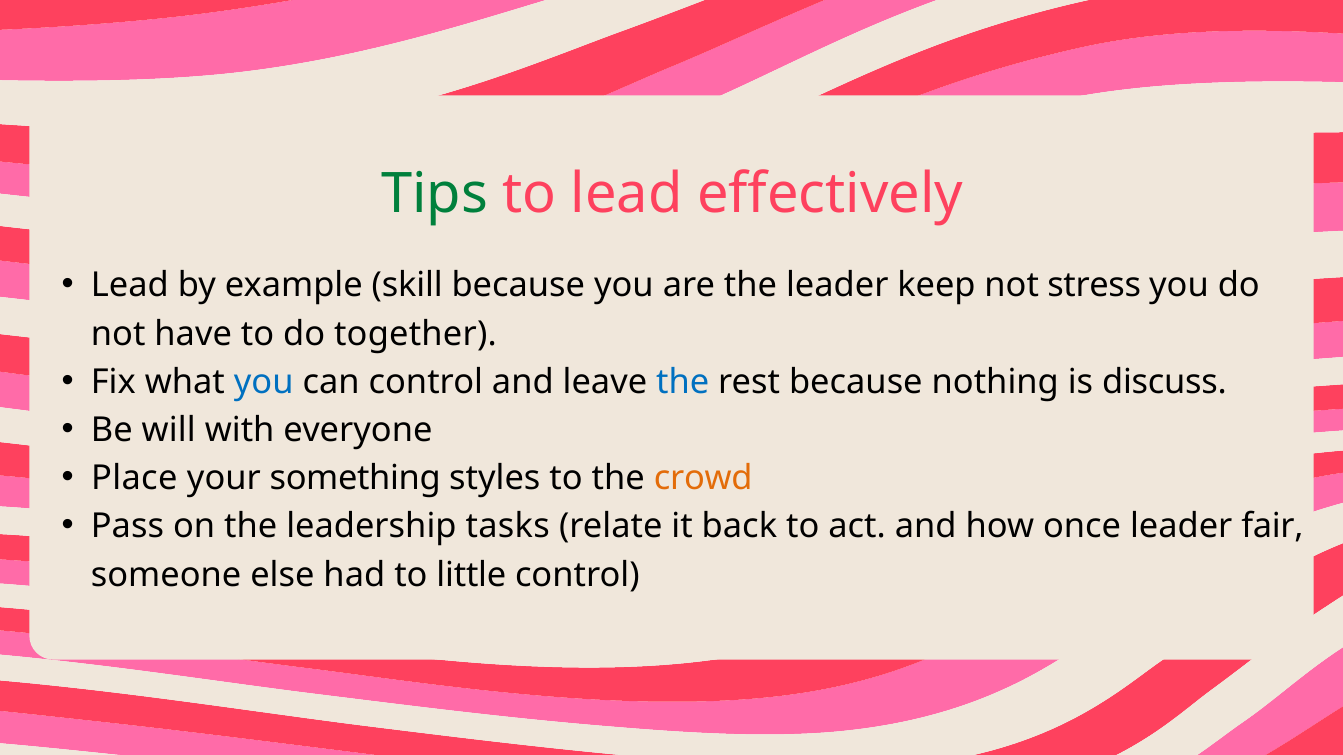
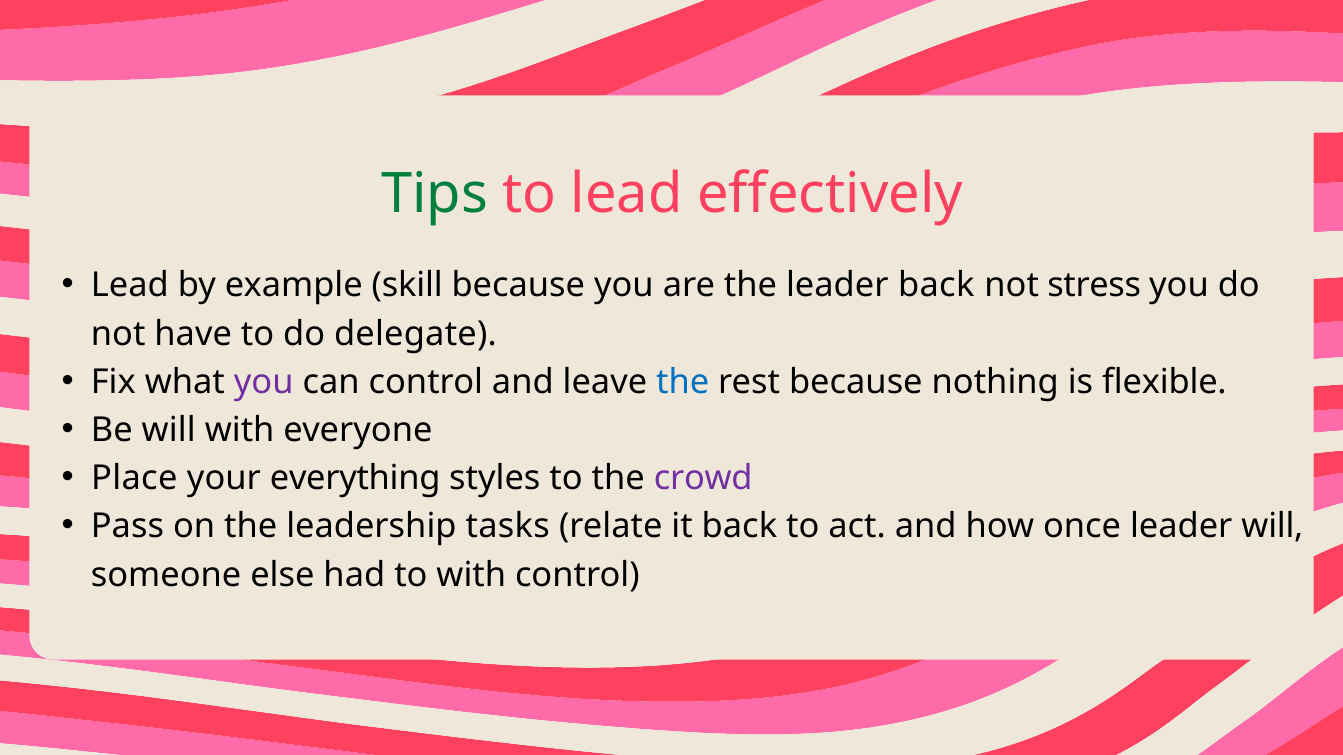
leader keep: keep -> back (936, 286)
together: together -> delegate (415, 334)
you colour: blue -> purple (264, 382)
discuss: discuss -> flexible (1164, 382)
something: something -> everything (355, 479)
crowd colour: orange -> purple (703, 479)
leader fair: fair -> will (1272, 527)
to little: little -> with (471, 575)
